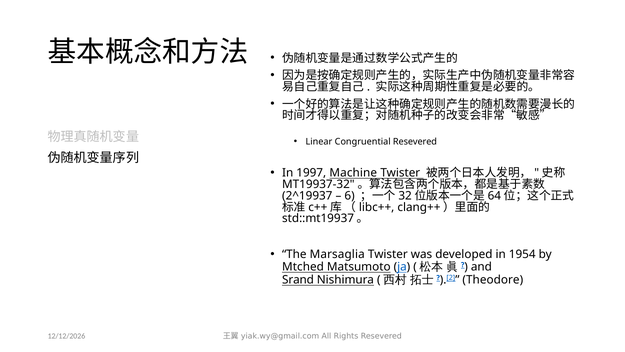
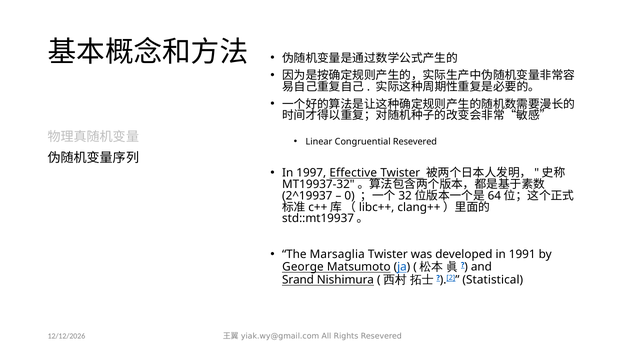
Machine: Machine -> Effective (353, 173)
6: 6 -> 0 (350, 196)
1954: 1954 -> 1991 (522, 254)
Mtched: Mtched -> George (303, 267)
Theodore: Theodore -> Statistical (493, 280)
